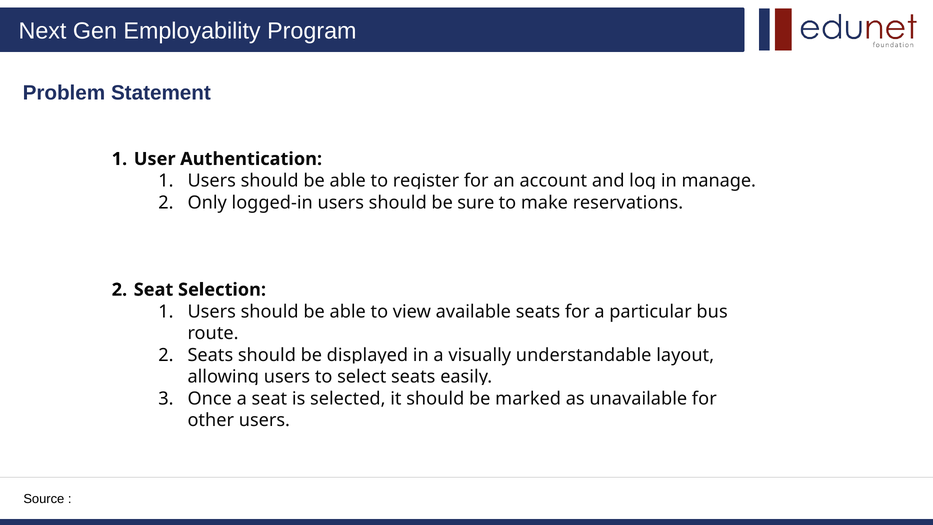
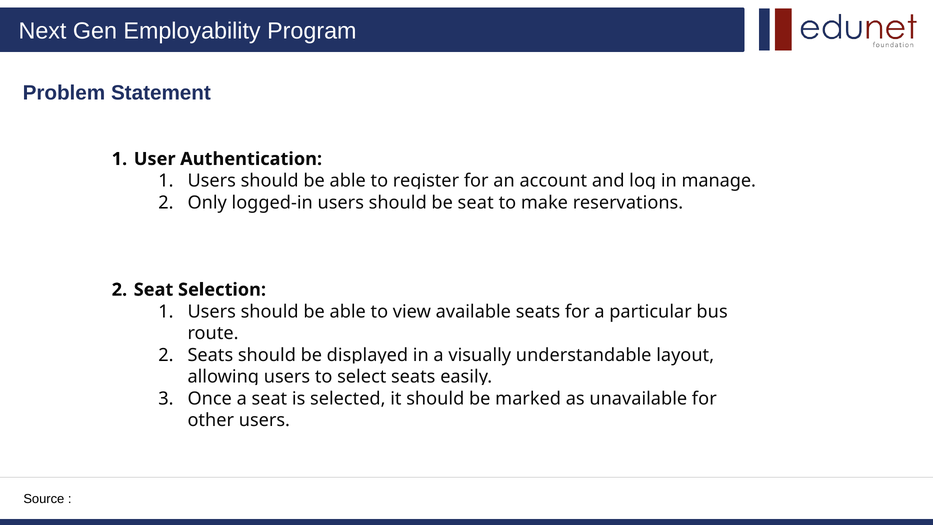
be sure: sure -> seat (476, 203)
